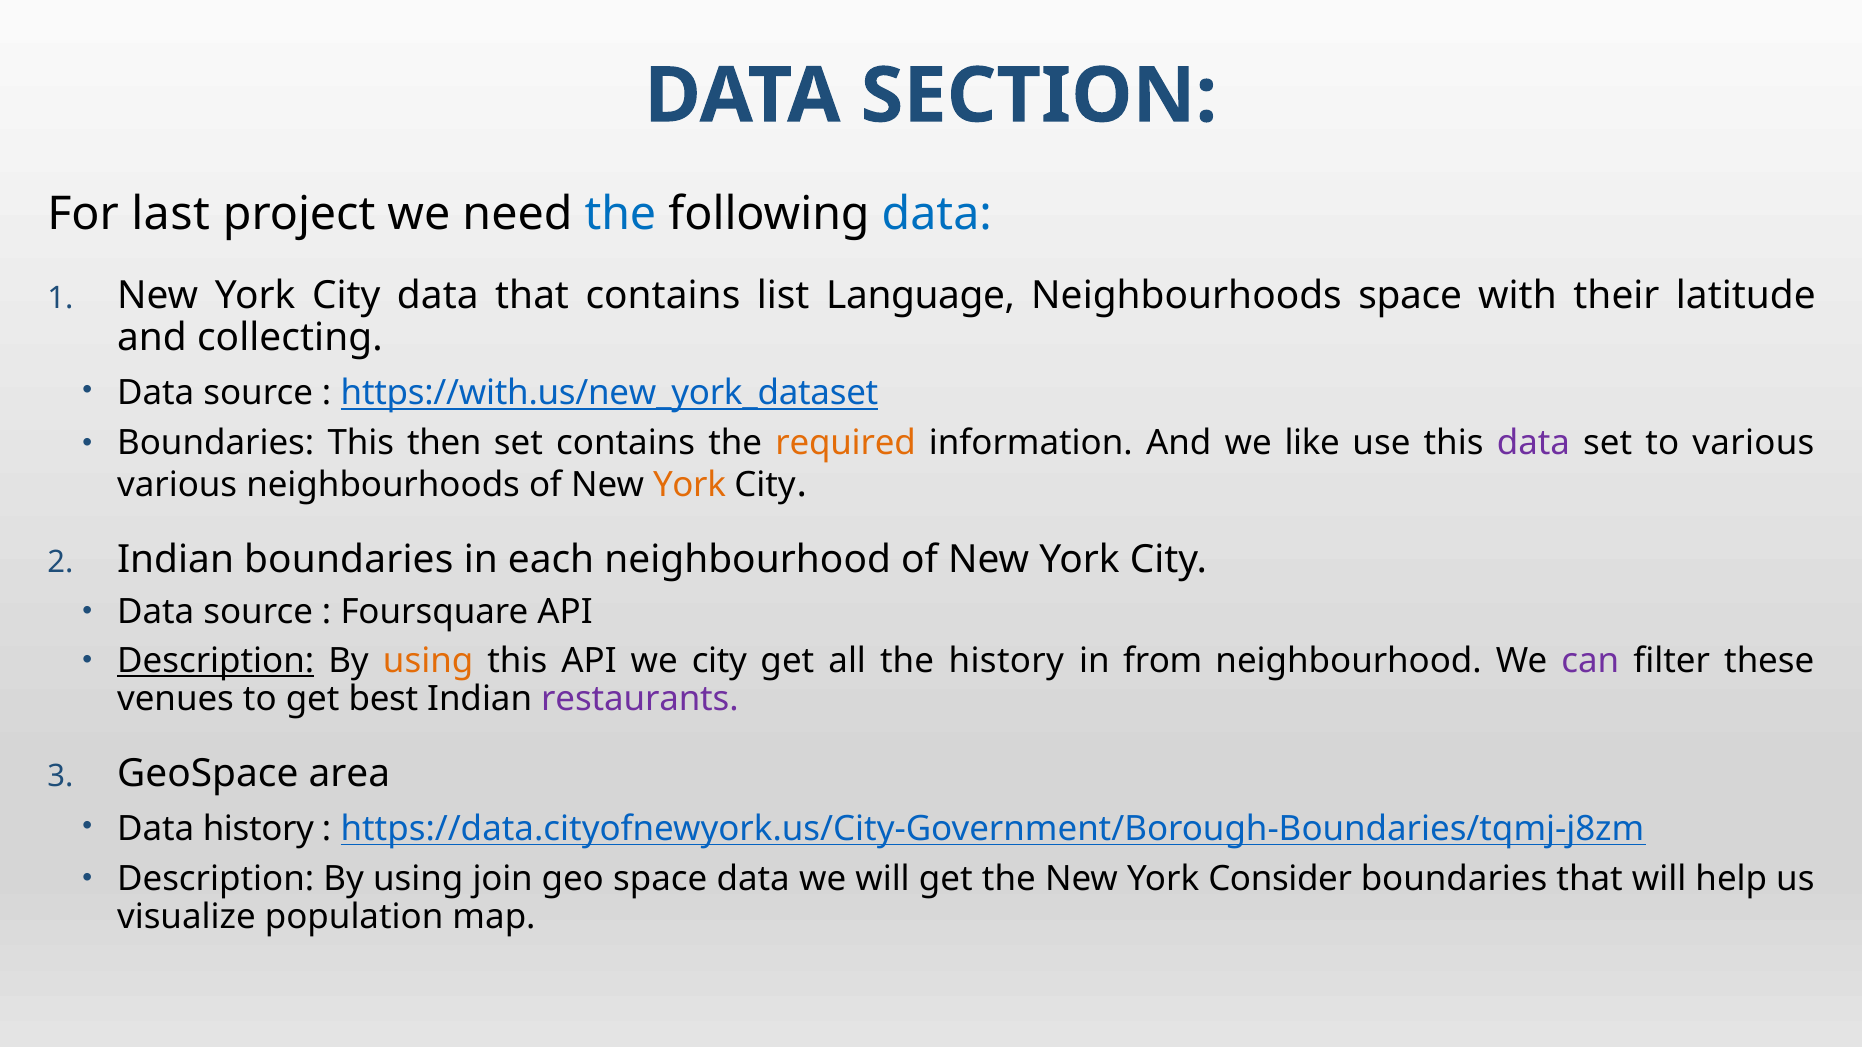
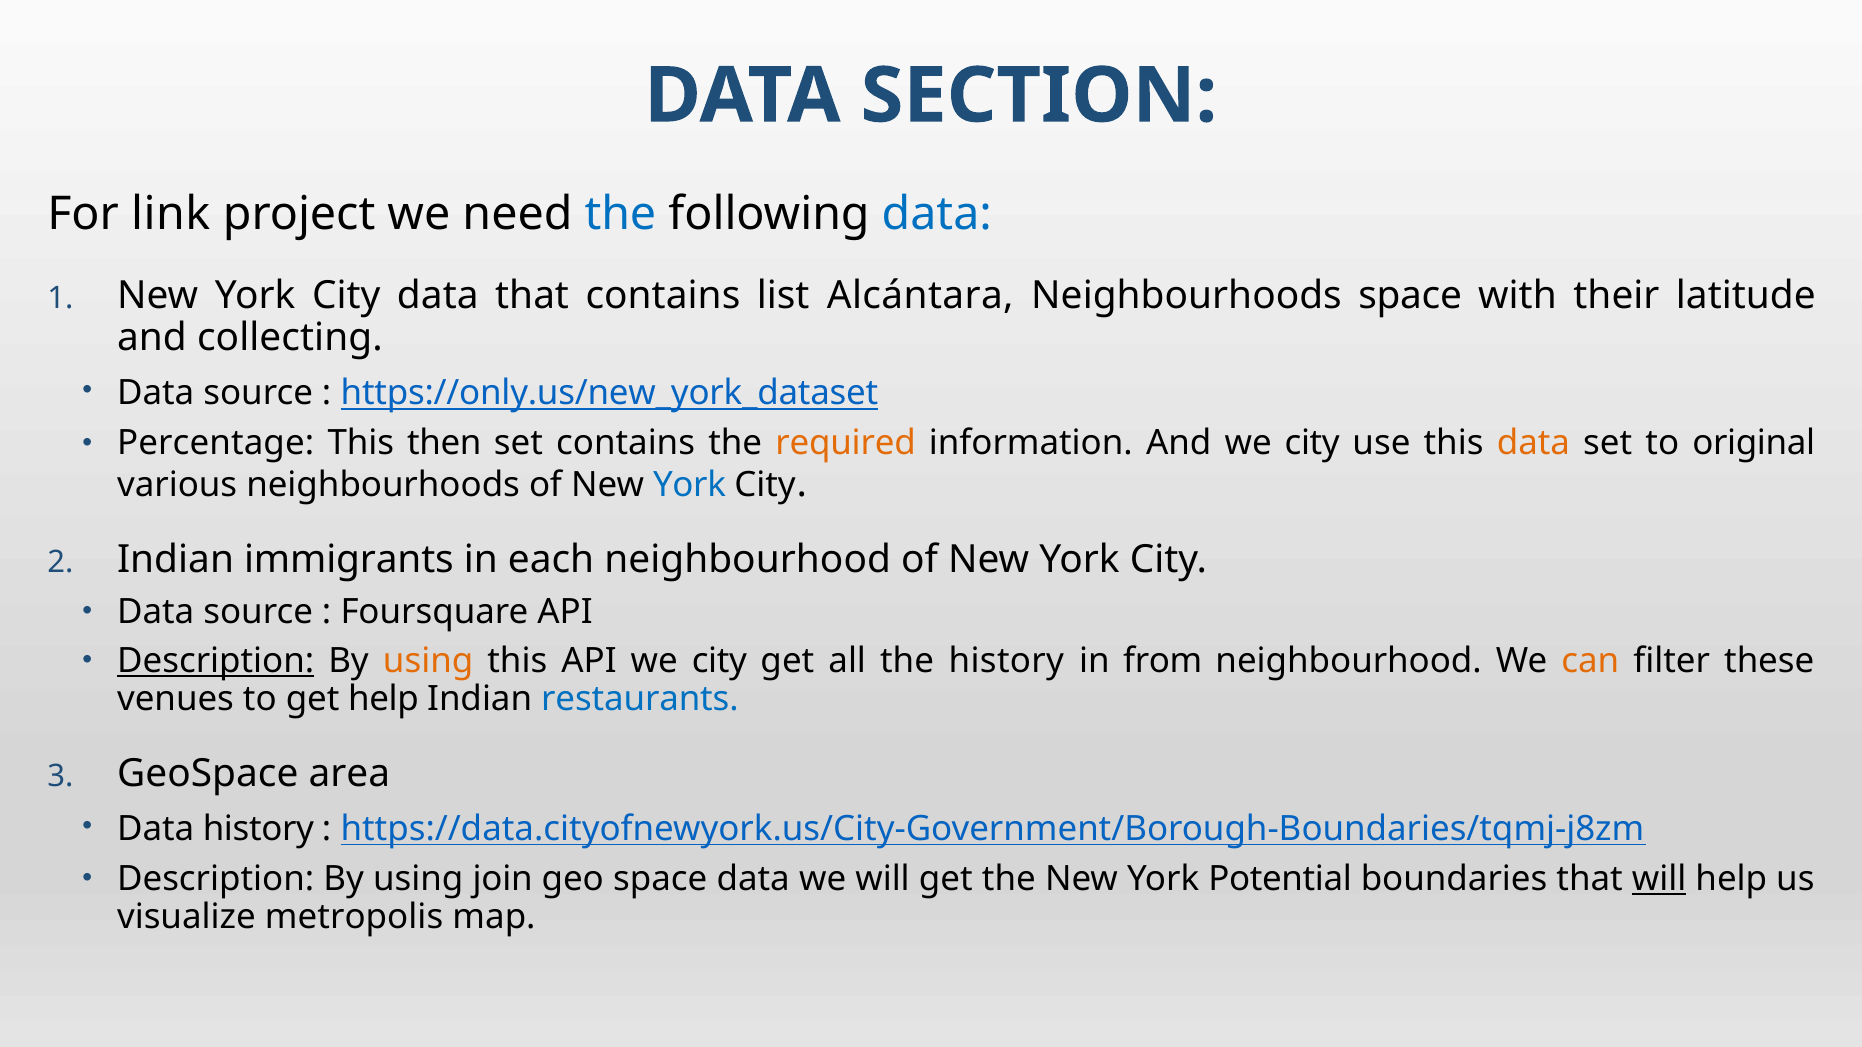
last: last -> link (171, 215)
Language: Language -> Alcántara (920, 296)
https://with.us/new_york_dataset: https://with.us/new_york_dataset -> https://only.us/new_york_dataset (609, 393)
Boundaries: Boundaries -> Percentage (216, 444)
And we like: like -> city (1312, 444)
data colour: purple -> orange (1533, 444)
to various: various -> original (1754, 444)
York colour: orange -> blue (689, 485)
Indian boundaries: boundaries -> immigrants (349, 560)
can colour: purple -> orange (1590, 661)
get best: best -> help (384, 699)
restaurants colour: purple -> blue (640, 699)
Consider: Consider -> Potential (1280, 880)
will underline: none -> present (1659, 880)
population: population -> metropolis (354, 917)
